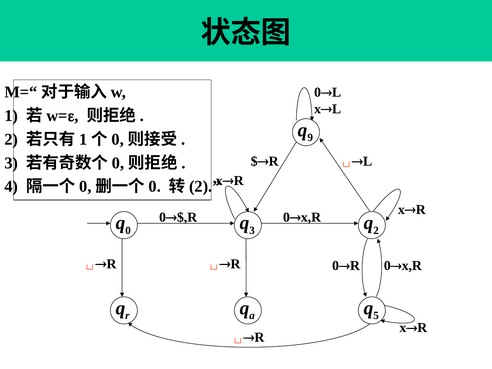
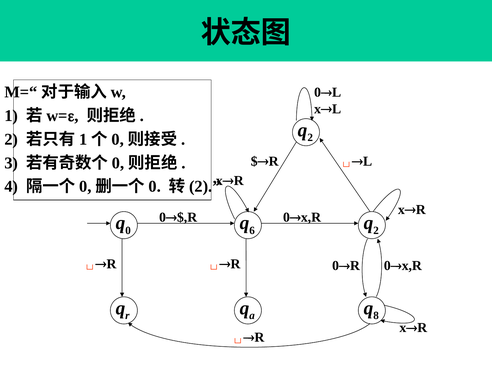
9: 9 -> 2 (310, 137)
3: 3 -> 6 (252, 230)
5: 5 -> 8 (376, 316)
